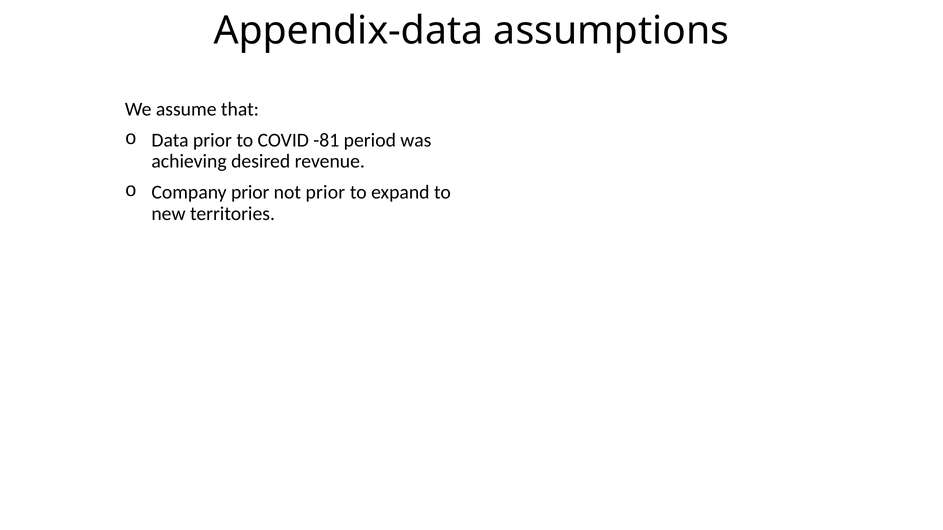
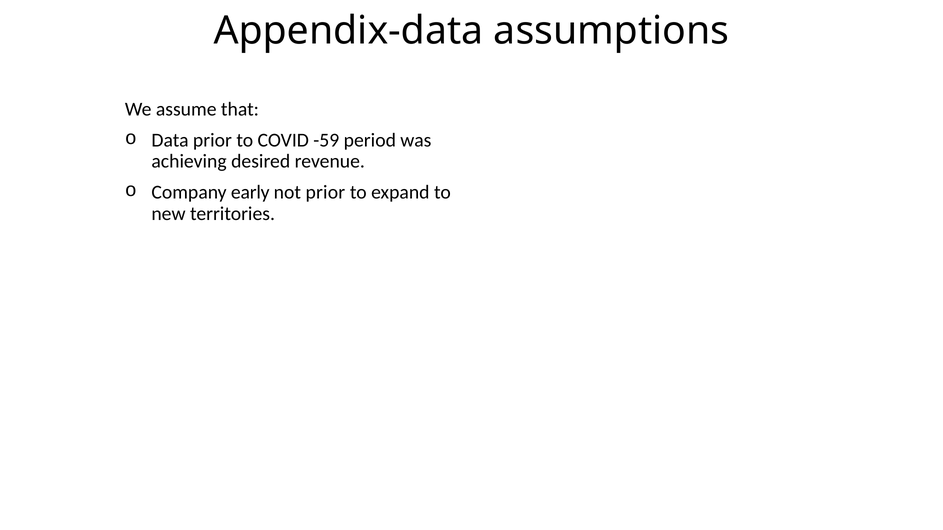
-81: -81 -> -59 (326, 140)
Company prior: prior -> early (250, 193)
